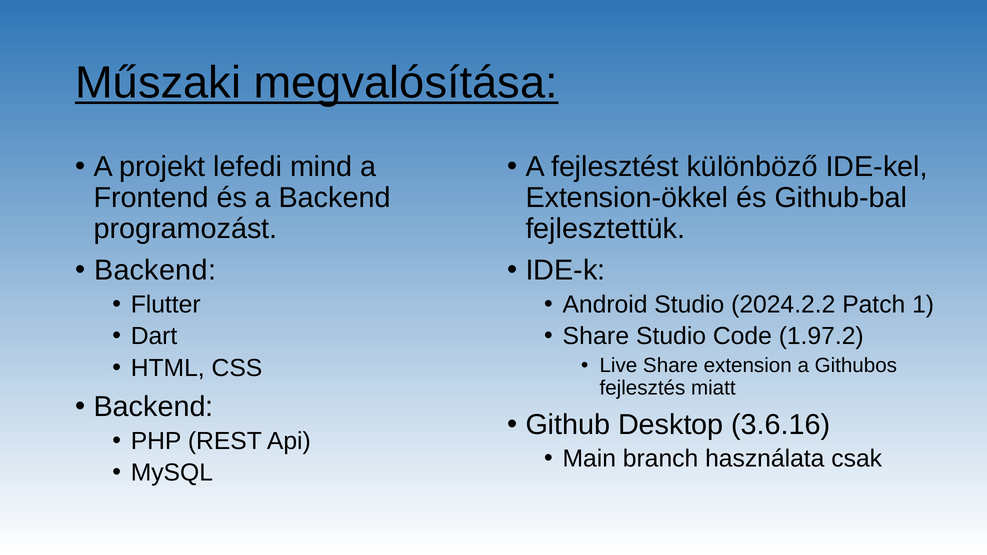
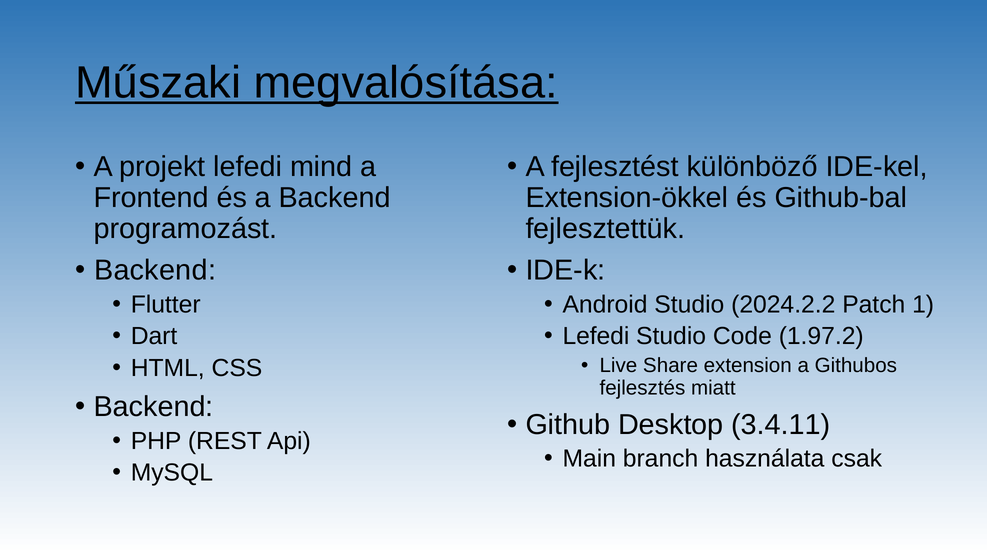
Share: Share -> Lefedi (596, 336)
3.6.16: 3.6.16 -> 3.4.11 (781, 425)
